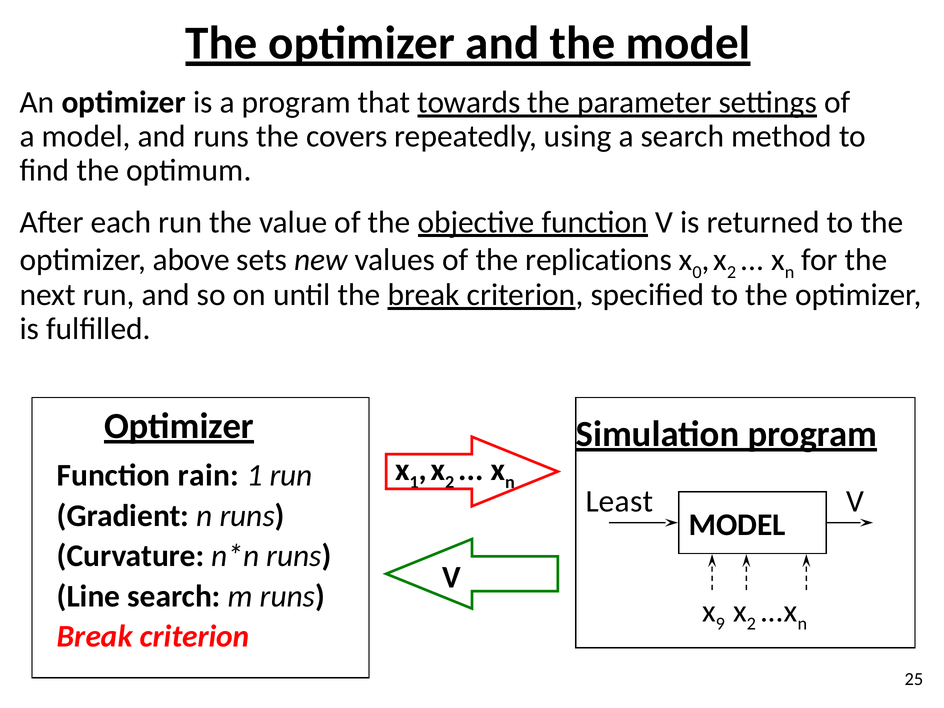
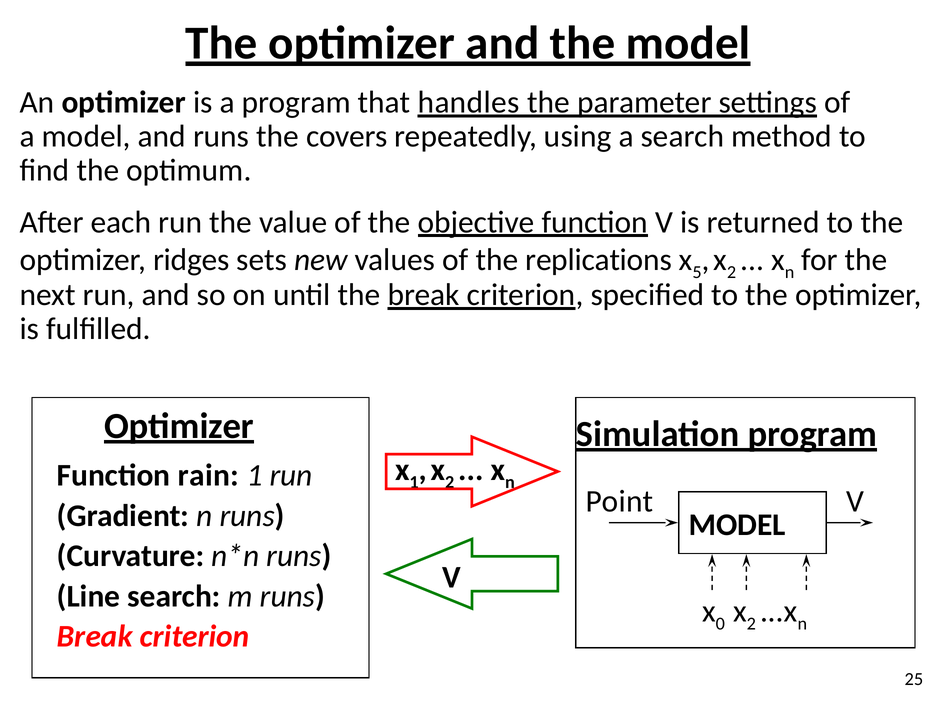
towards: towards -> handles (469, 102)
above: above -> ridges (191, 260)
0: 0 -> 5 (697, 272)
Least: Least -> Point (619, 501)
9: 9 -> 0 (720, 624)
